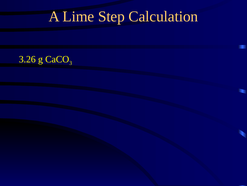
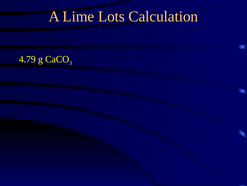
Step: Step -> Lots (111, 16)
3.26: 3.26 -> 4.79 (27, 59)
